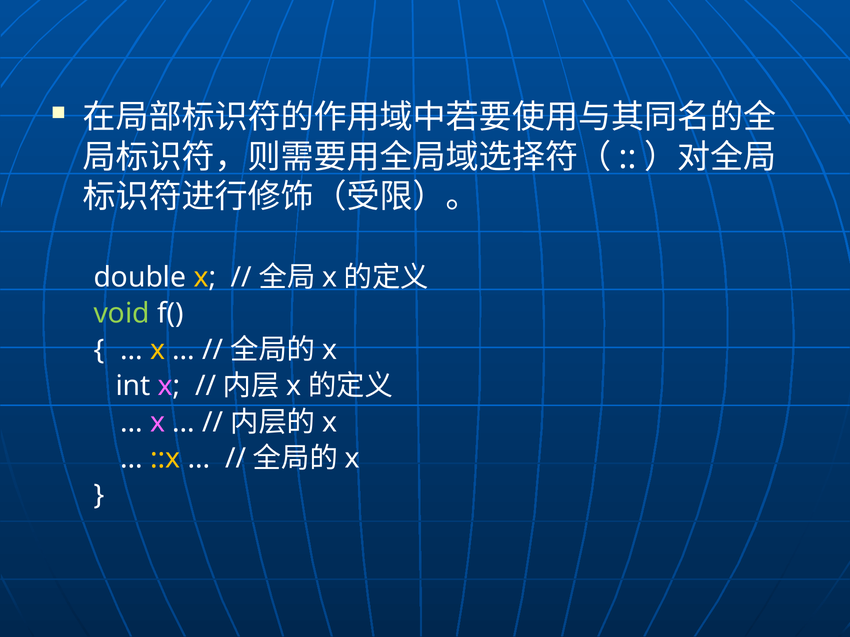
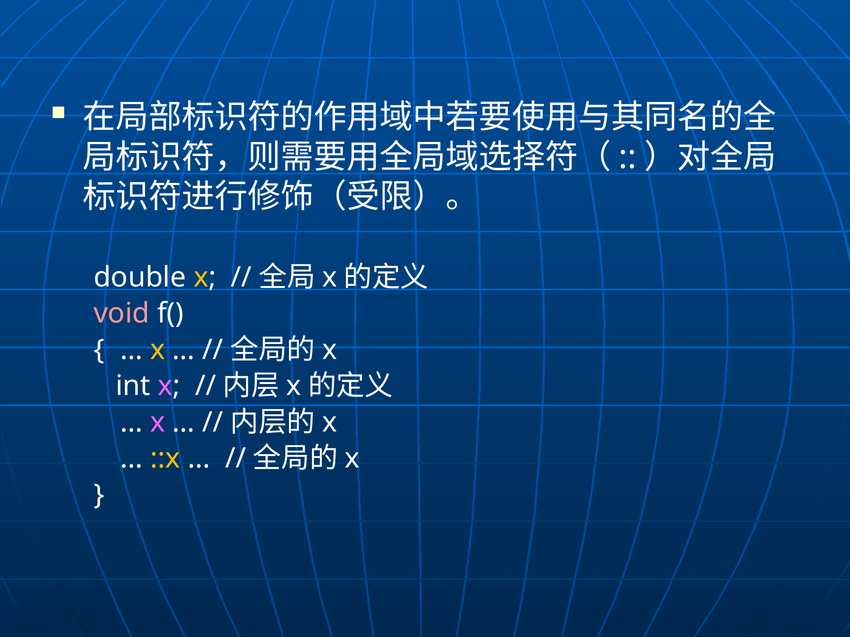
void colour: light green -> pink (122, 314)
